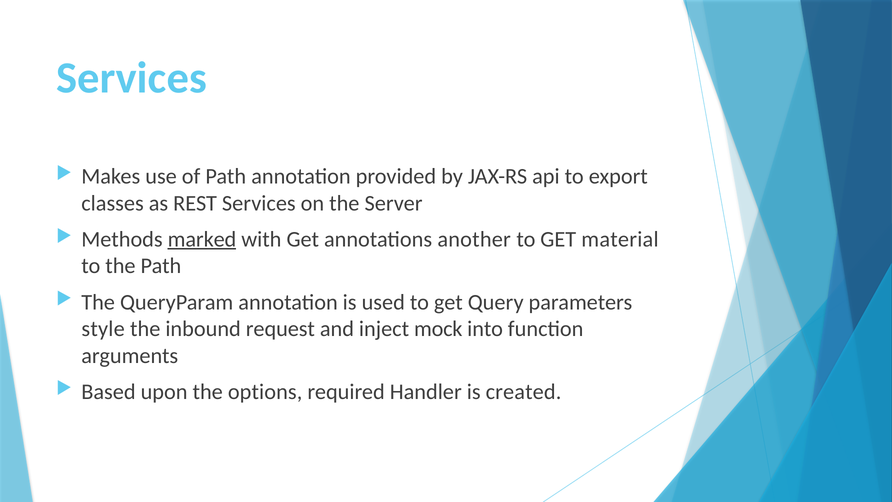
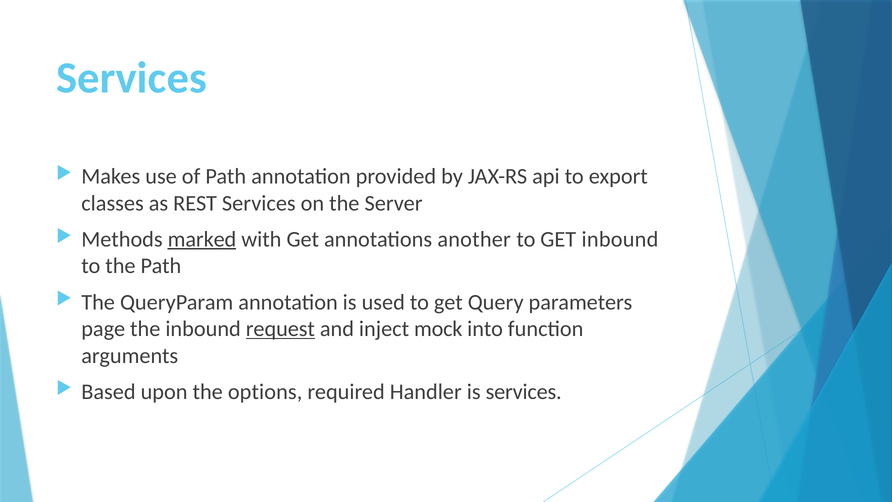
GET material: material -> inbound (620, 239)
style: style -> page (103, 329)
request underline: none -> present (280, 329)
is created: created -> services (524, 392)
